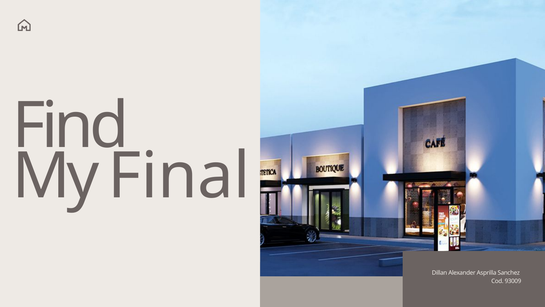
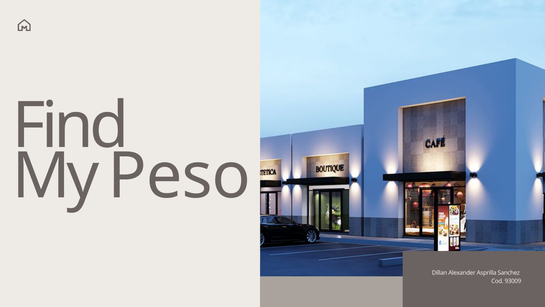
Final: Final -> Peso (179, 176)
